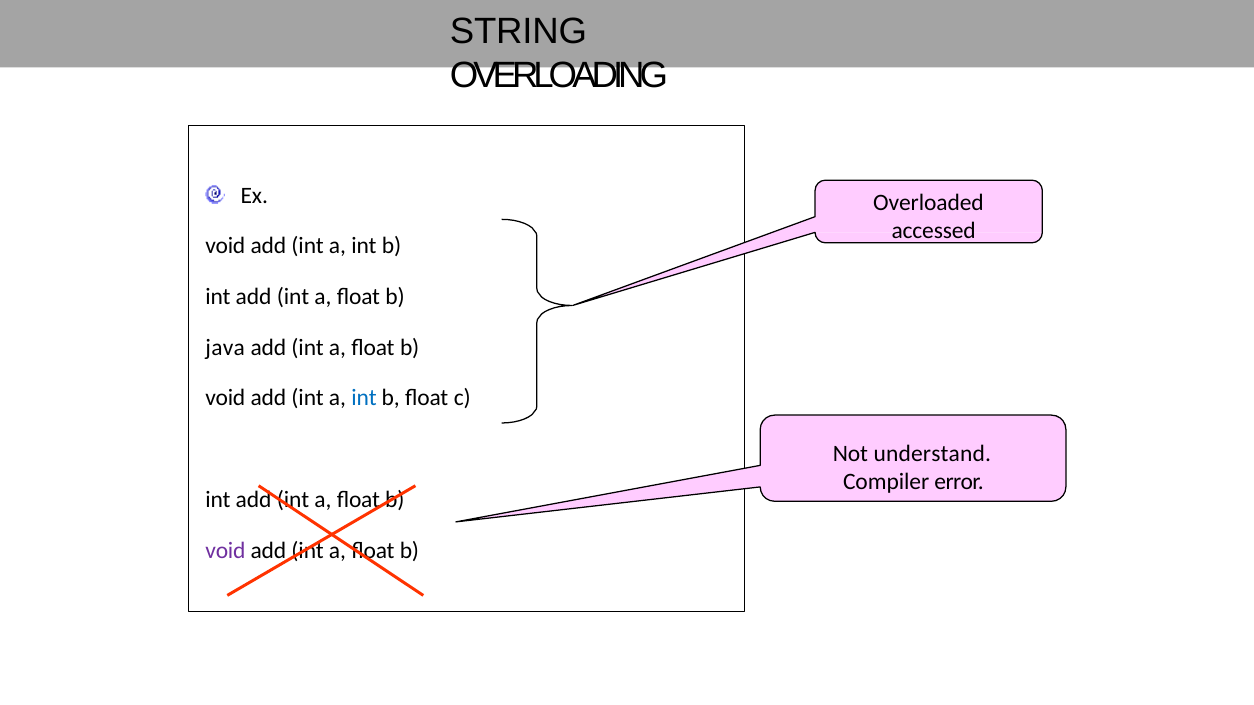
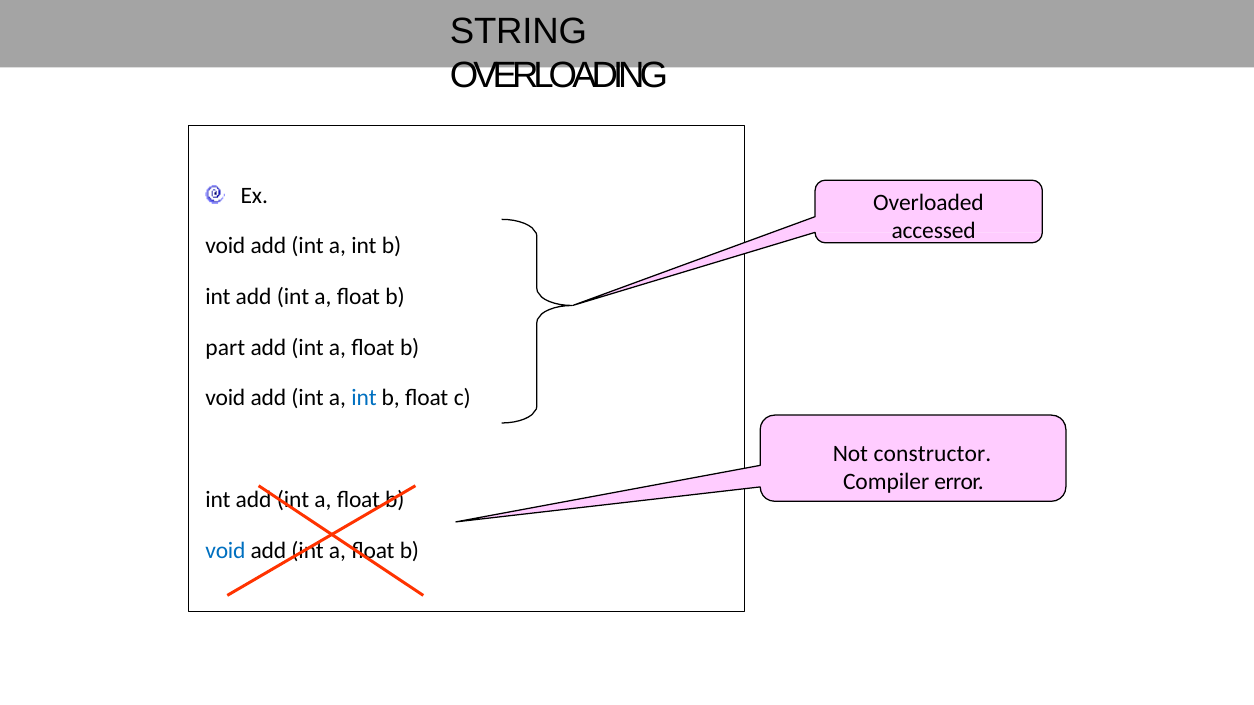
java: java -> part (225, 347)
understand: understand -> constructor (932, 454)
void colour: purple -> blue (225, 551)
